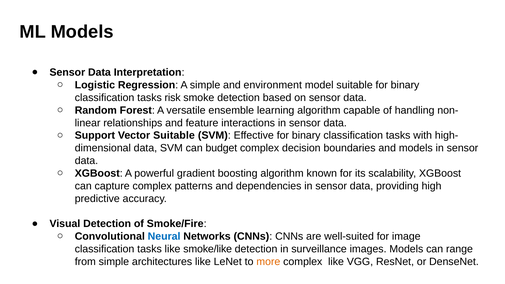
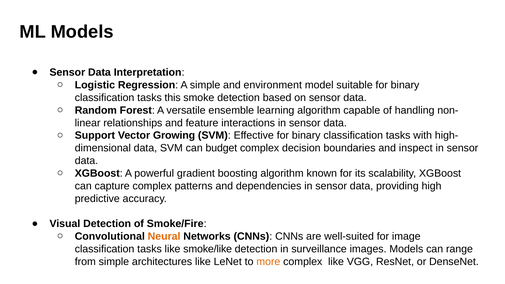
risk: risk -> this (173, 98)
Vector Suitable: Suitable -> Growing (174, 136)
and models: models -> inspect (416, 148)
Neural colour: blue -> orange (164, 237)
